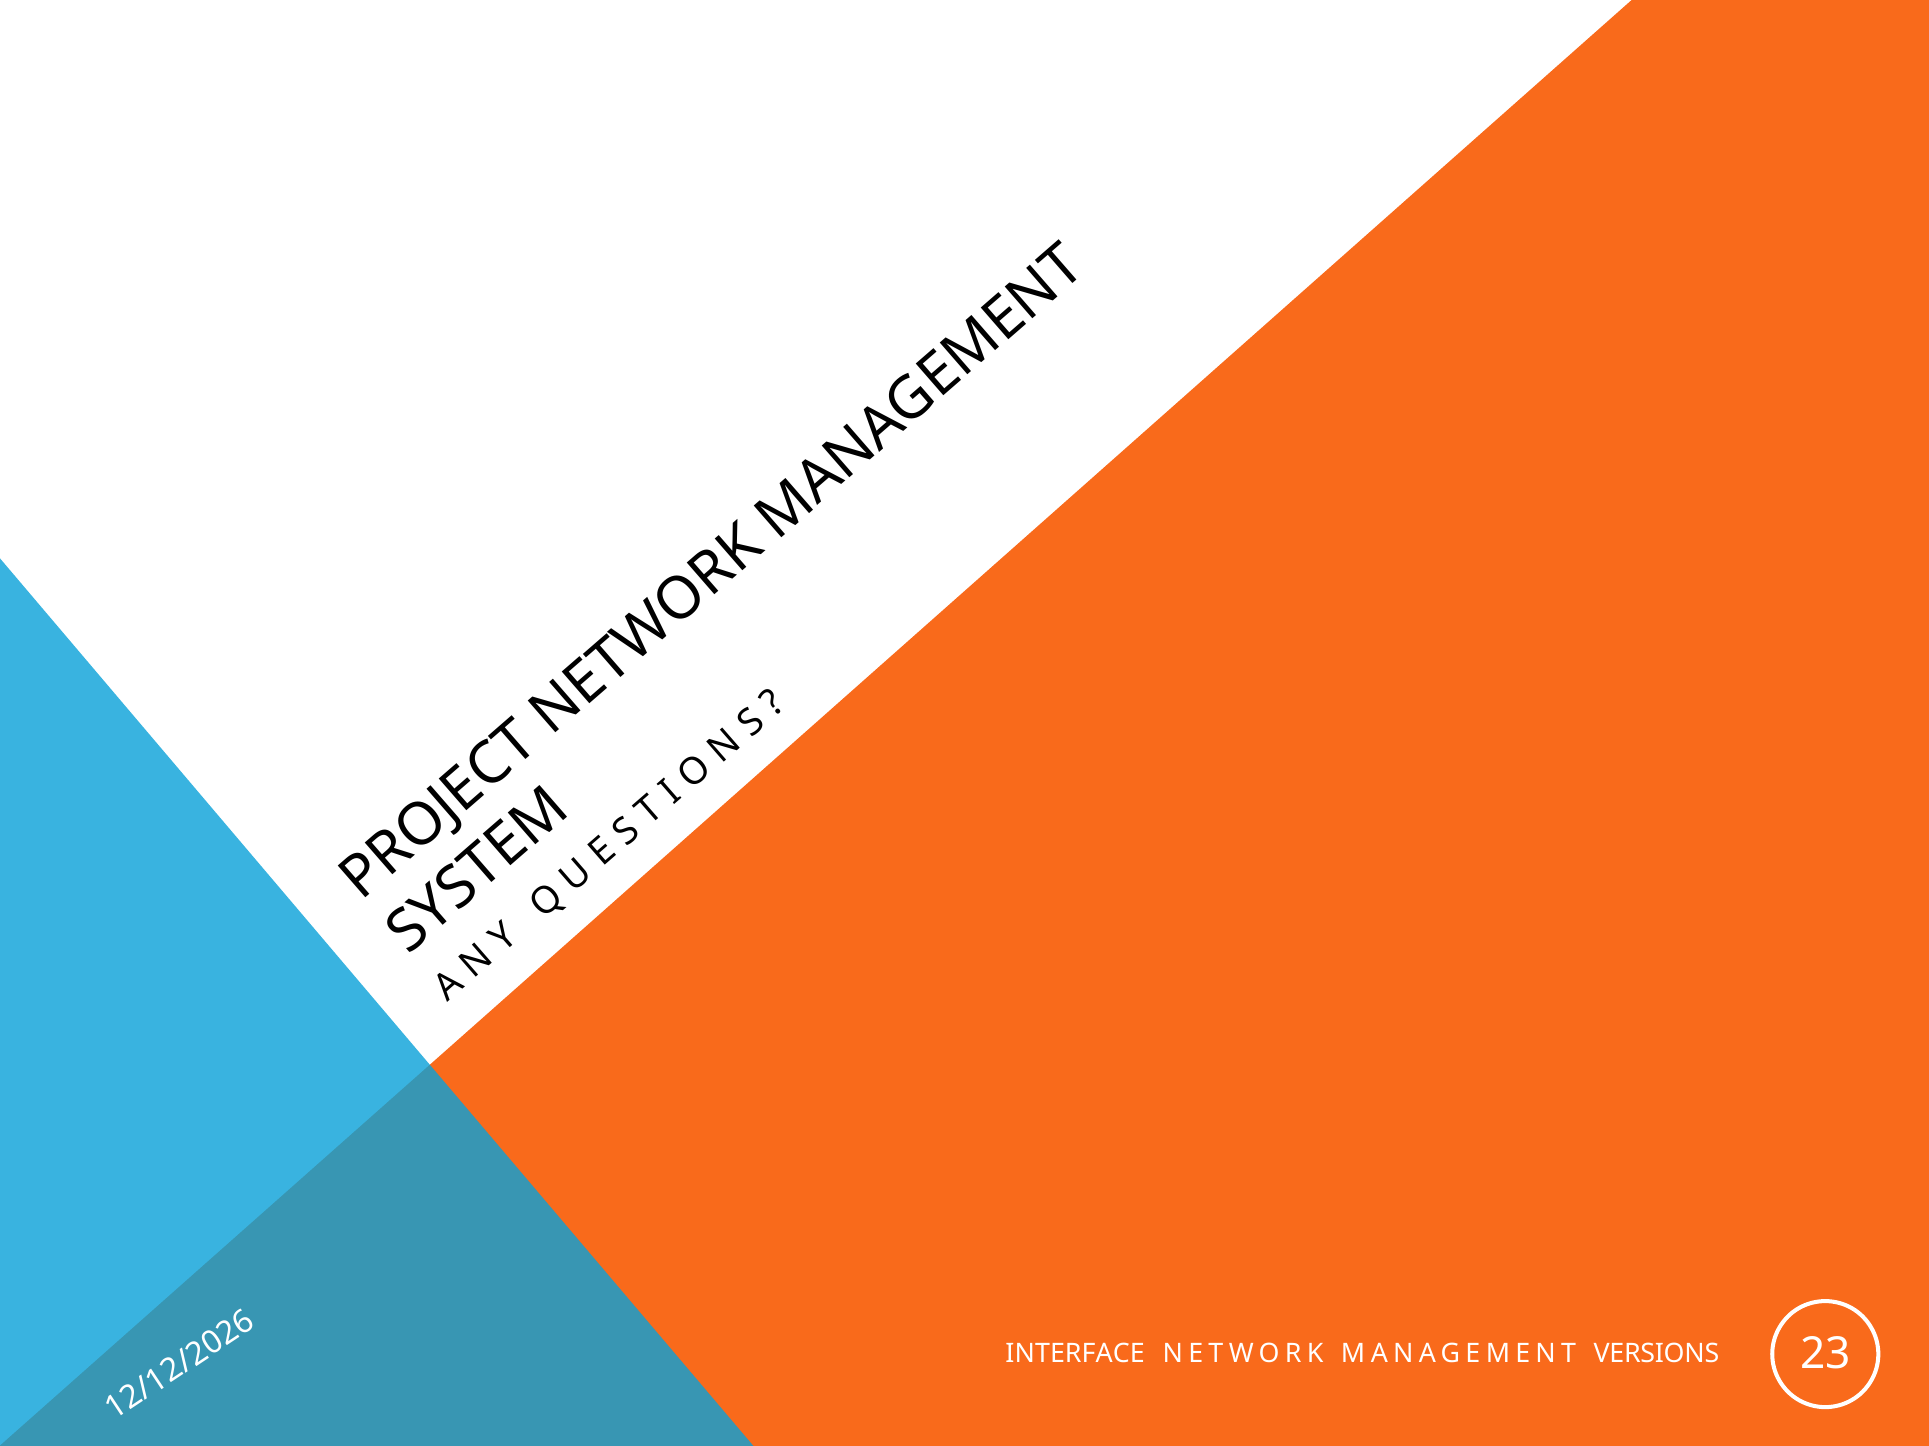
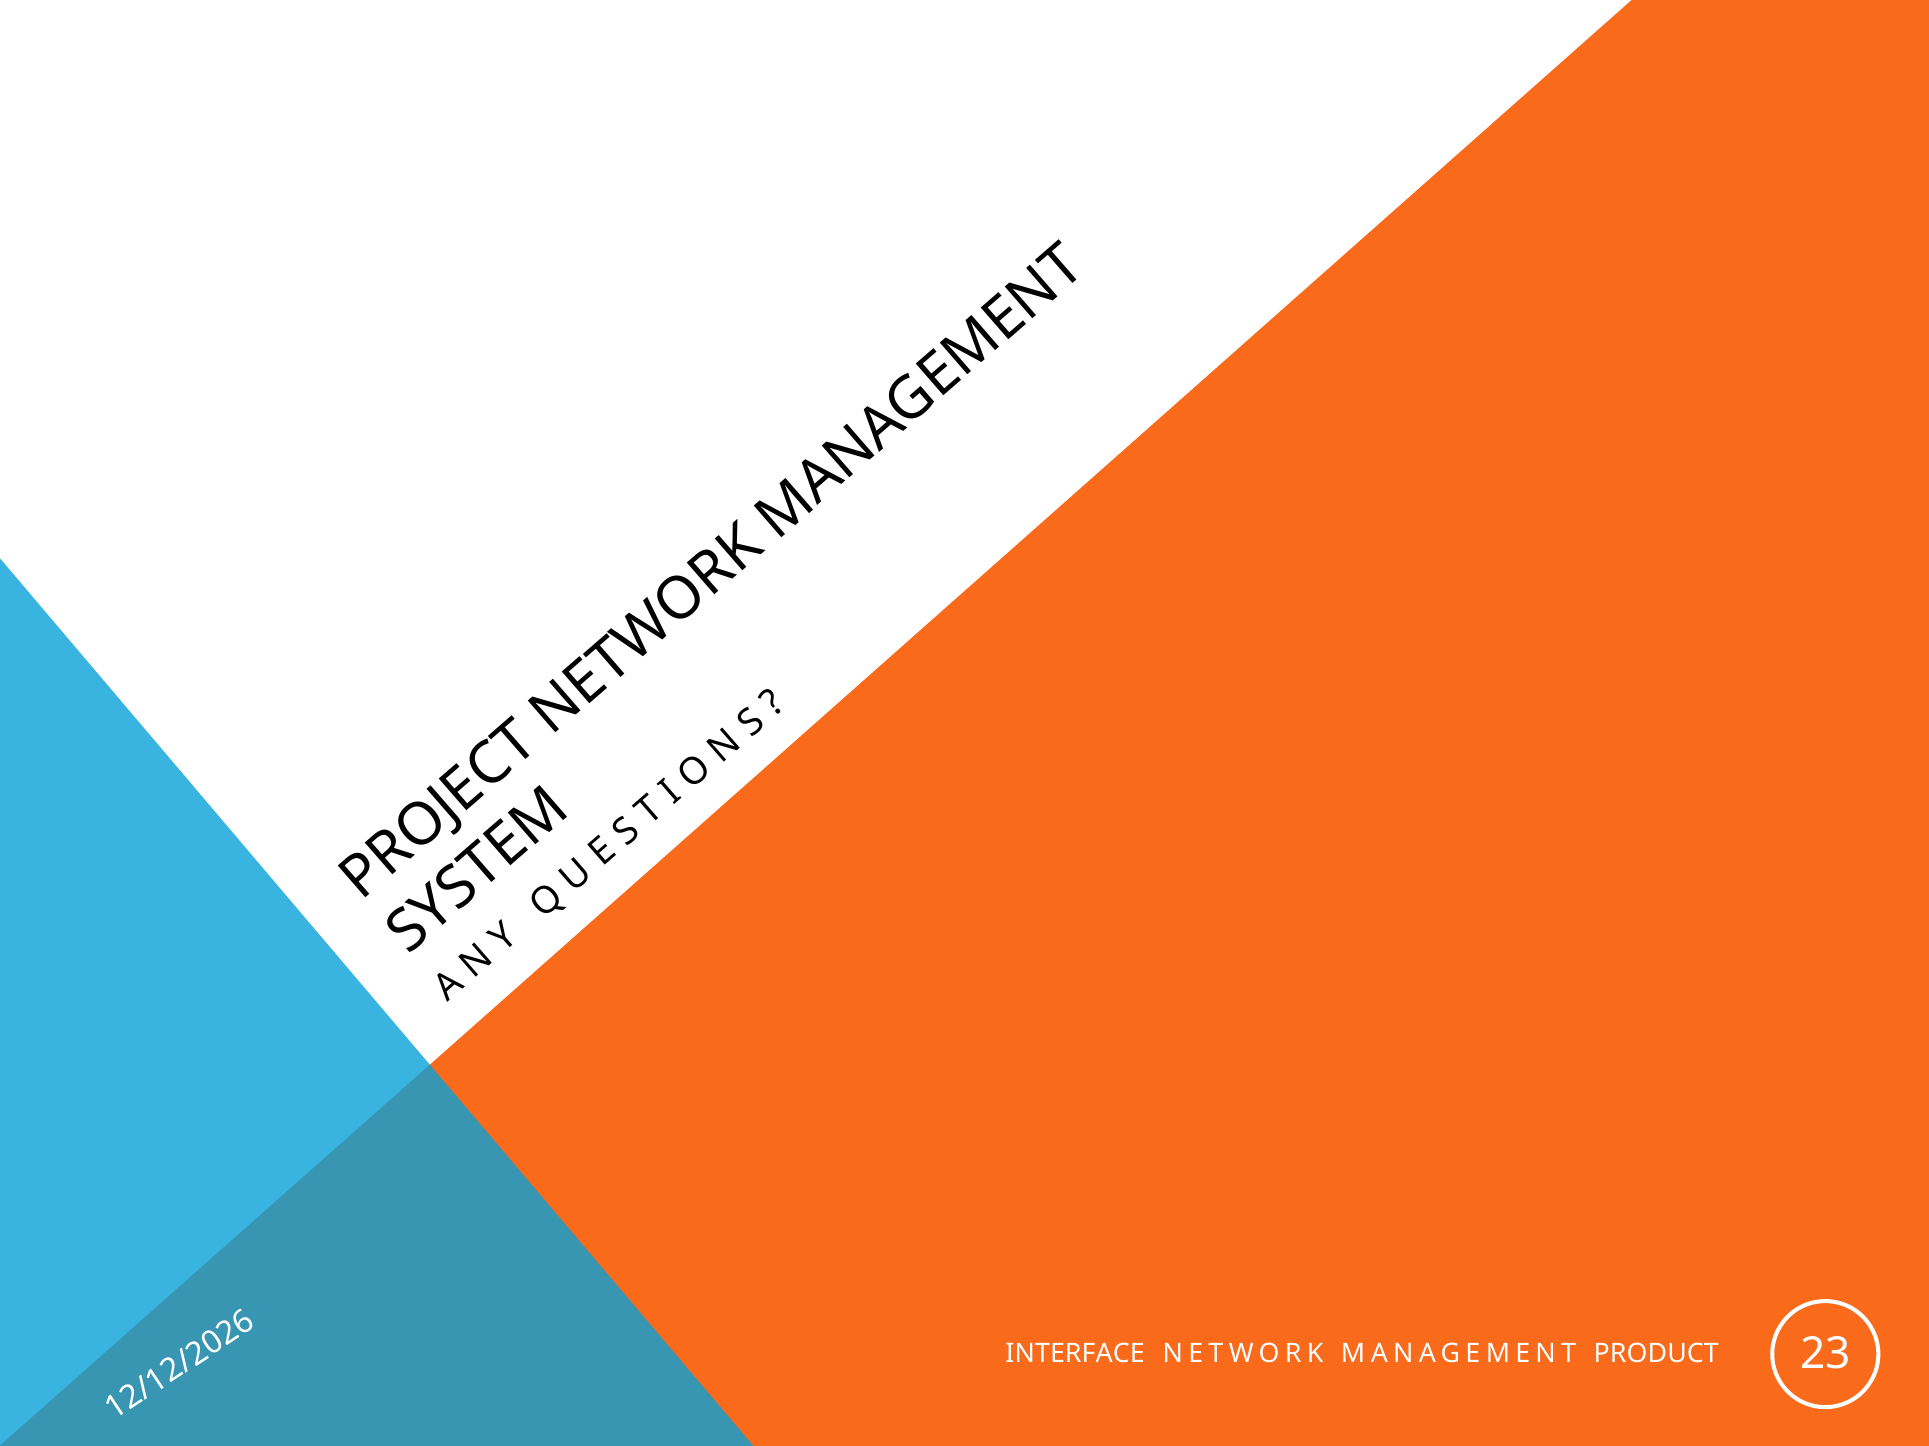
VERSIONS: VERSIONS -> PRODUCT (1656, 1355)
